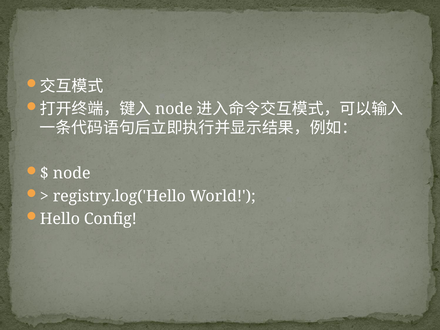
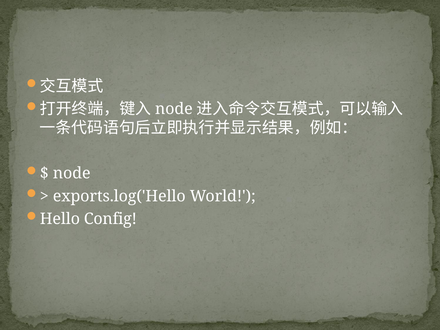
registry.log('Hello: registry.log('Hello -> exports.log('Hello (119, 196)
